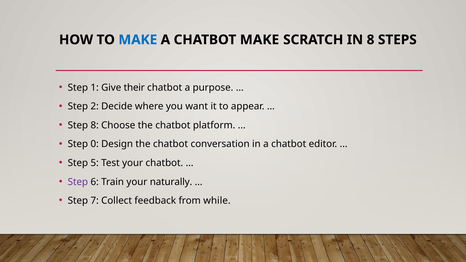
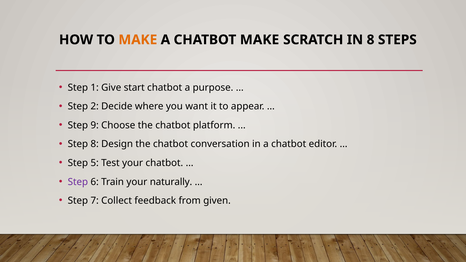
MAKE colour: blue -> orange (138, 40)
their: their -> start (134, 88)
Step 8: 8 -> 9 (95, 125)
Step 0: 0 -> 8 (95, 144)
while: while -> given (217, 201)
